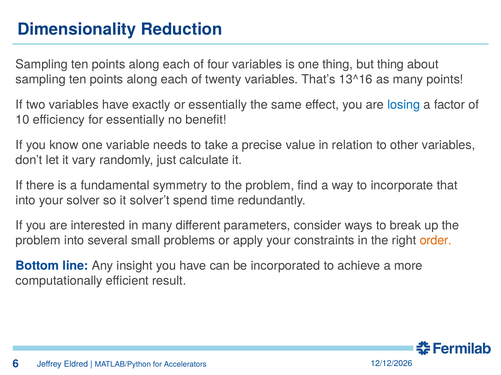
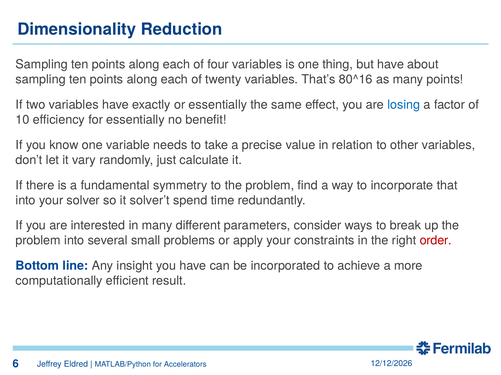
but thing: thing -> have (391, 65)
13^16: 13^16 -> 80^16 (356, 80)
order colour: orange -> red (436, 241)
